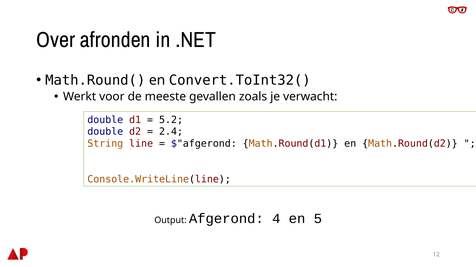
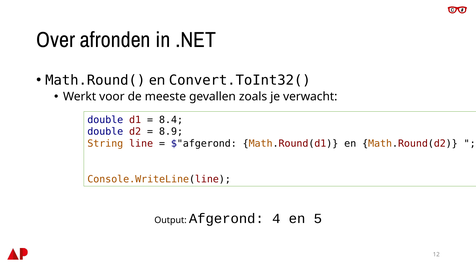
5.2: 5.2 -> 8.4 (171, 120)
2.4: 2.4 -> 8.9 (171, 132)
